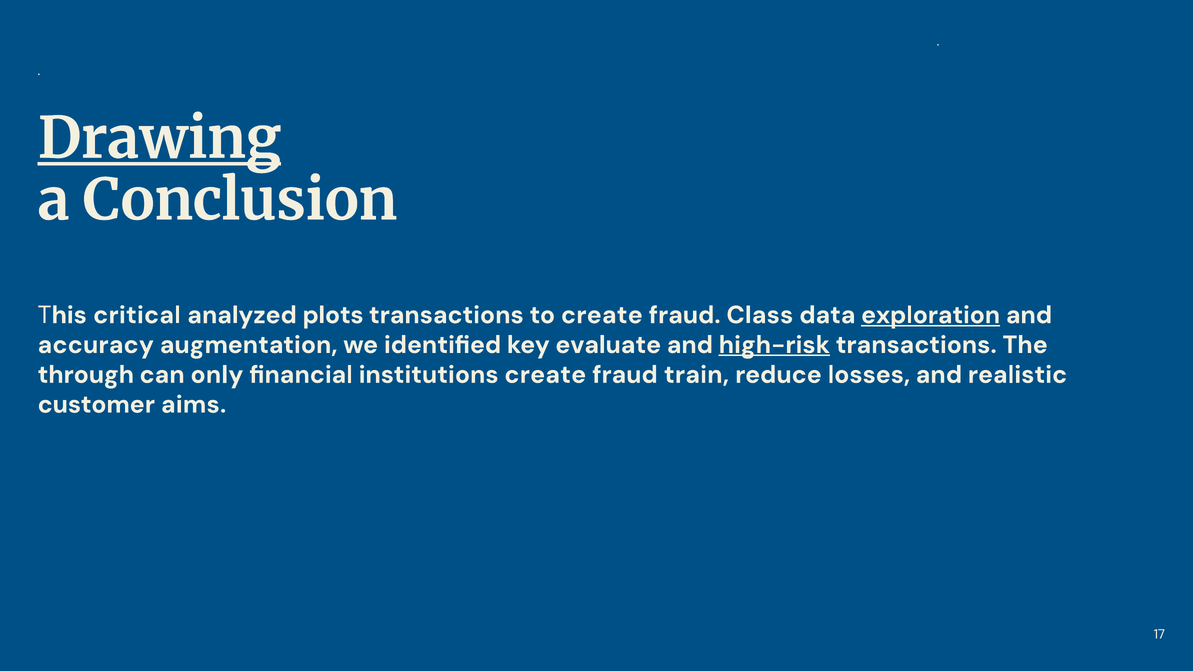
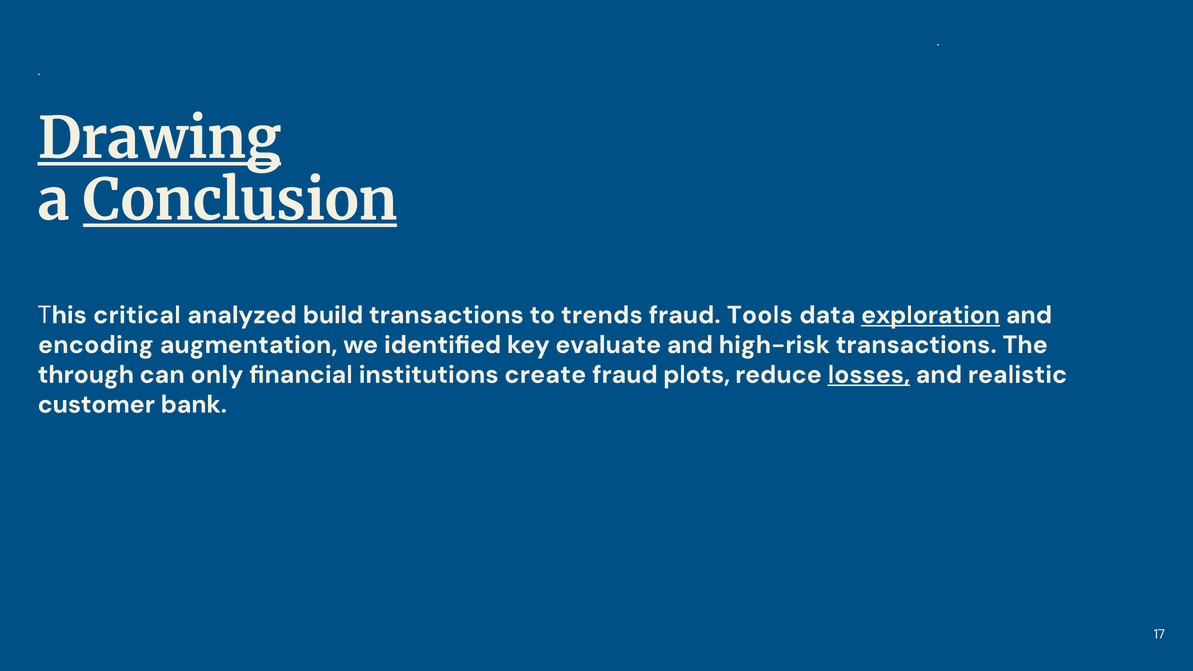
Conclusion underline: none -> present (240, 201)
plots: plots -> build (333, 315)
to create: create -> trends (602, 315)
Class: Class -> Tools (760, 315)
accuracy: accuracy -> encoding (96, 345)
high-risk underline: present -> none (774, 345)
train: train -> plots (697, 375)
losses underline: none -> present (869, 375)
aims: aims -> bank (194, 404)
